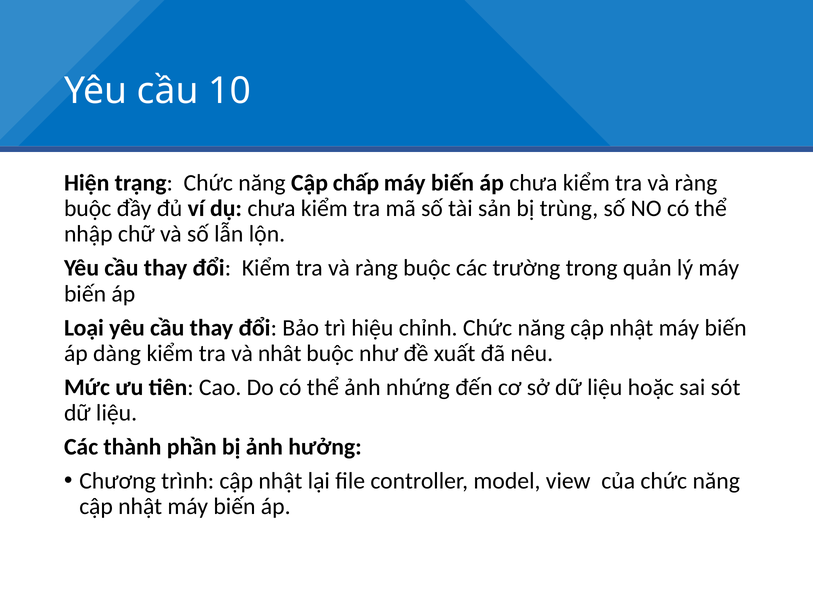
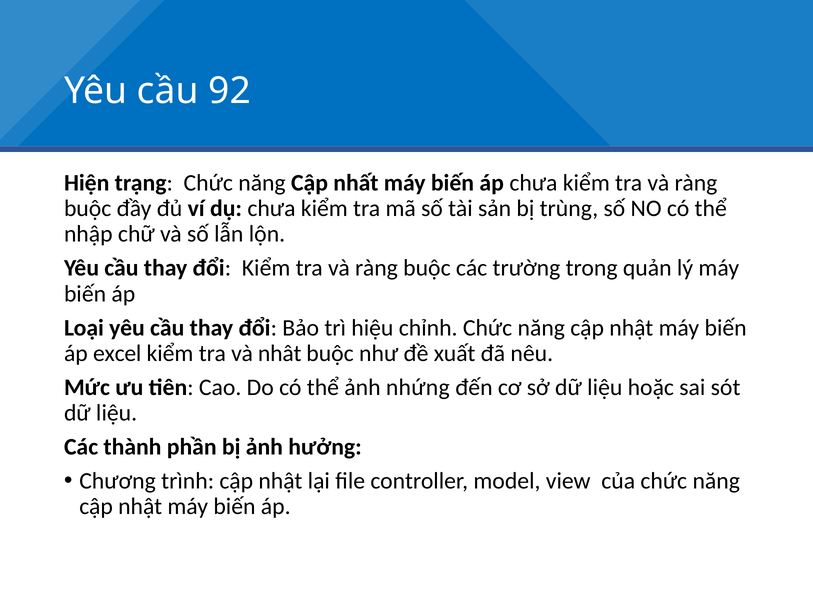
10: 10 -> 92 (230, 91)
chấp: chấp -> nhất (356, 183)
dàng: dàng -> excel (117, 354)
